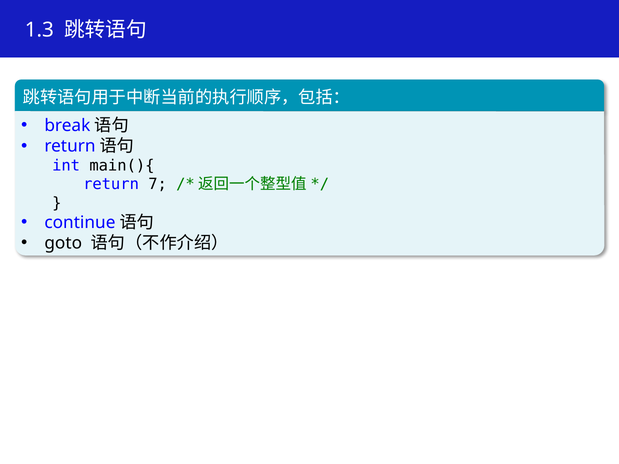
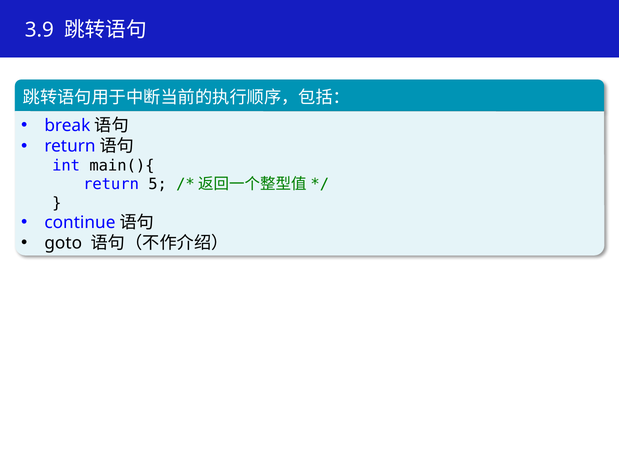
1.3: 1.3 -> 3.9 (39, 30)
7: 7 -> 5 (158, 184)
